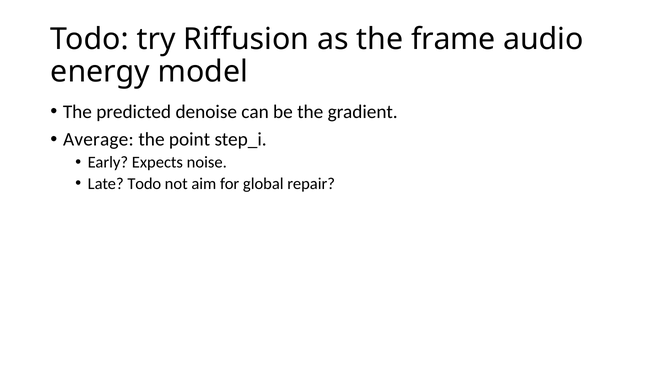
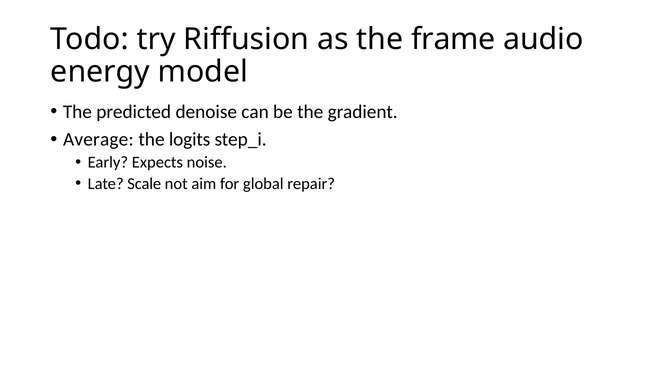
point: point -> logits (190, 140)
Late Todo: Todo -> Scale (144, 184)
